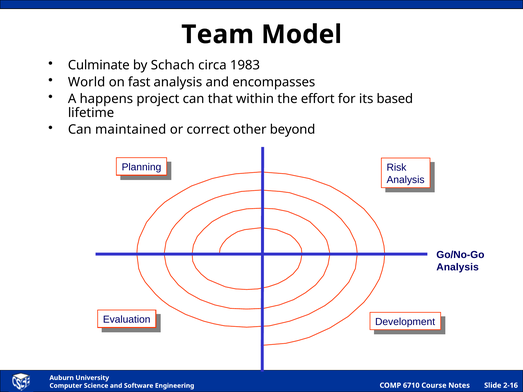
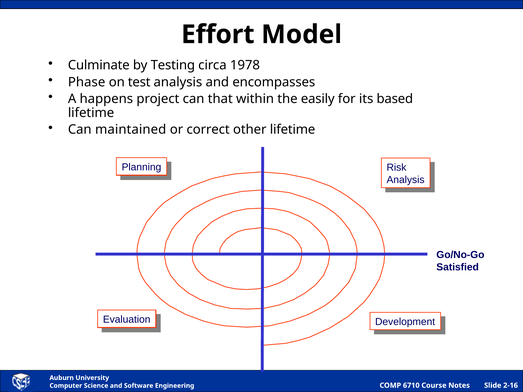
Team: Team -> Effort (218, 35)
Schach: Schach -> Testing (173, 65)
1983: 1983 -> 1978 (245, 65)
World: World -> Phase (87, 82)
fast: fast -> test (139, 82)
effort: effort -> easily (318, 99)
other beyond: beyond -> lifetime (293, 130)
Analysis: Analysis -> Satisfied (458, 267)
